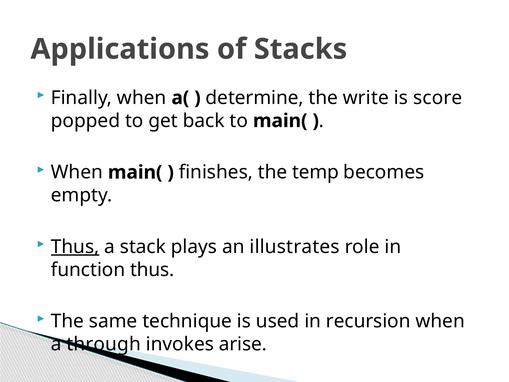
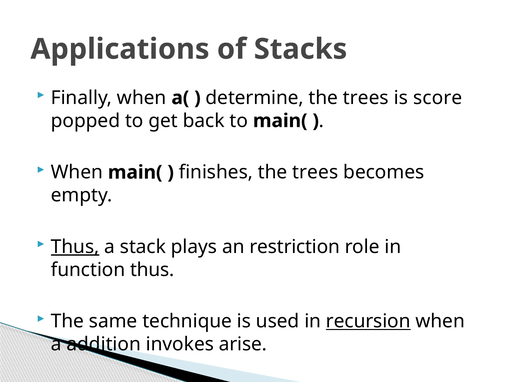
write: write -> trees (366, 98)
finishes the temp: temp -> trees (315, 172)
illustrates: illustrates -> restriction (295, 247)
recursion underline: none -> present (368, 321)
through: through -> addition (104, 344)
